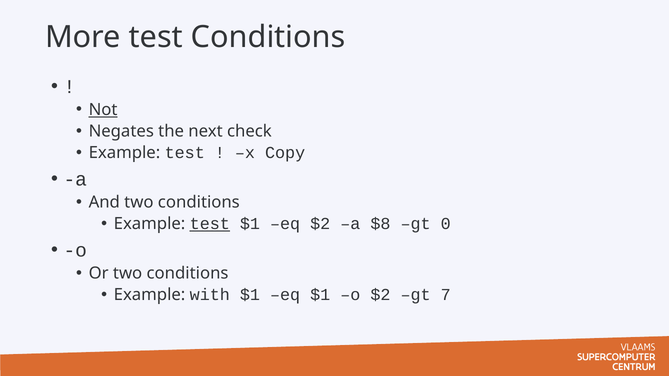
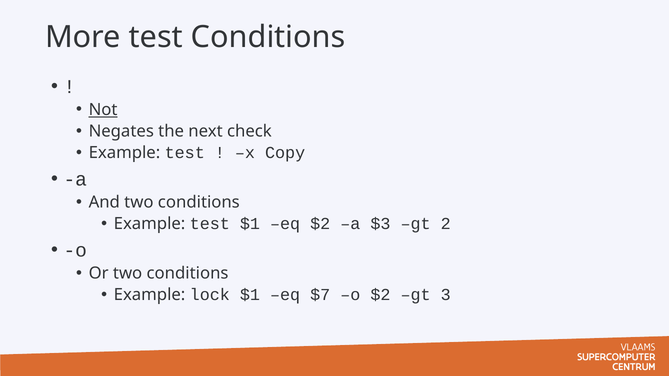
test underline: present -> none (210, 224)
$8: $8 -> $3 (380, 224)
0: 0 -> 2 (446, 224)
with: with -> lock (210, 295)
eq $1: $1 -> $7 (320, 295)
7: 7 -> 3 (446, 295)
